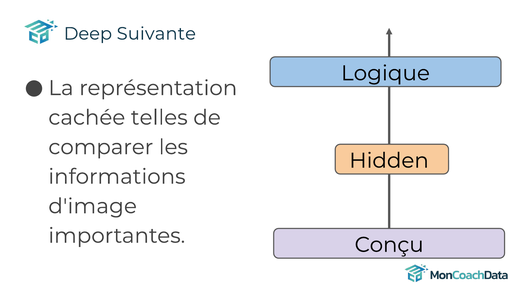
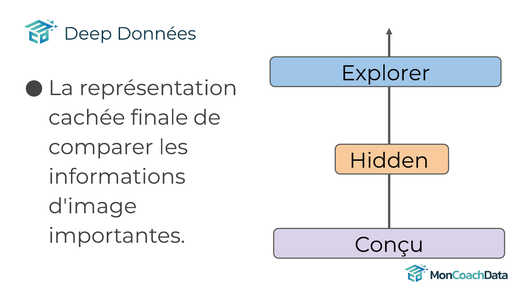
Suivante: Suivante -> Données (156, 34)
Logique: Logique -> Explorer (386, 73)
telles: telles -> finale (159, 118)
